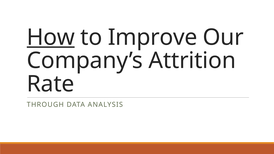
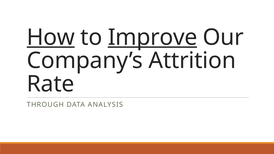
Improve underline: none -> present (153, 37)
